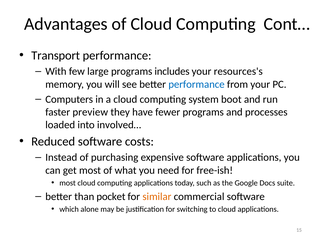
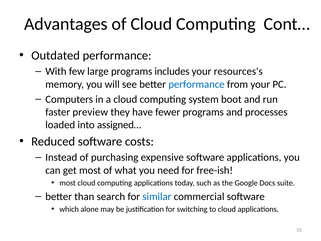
Transport: Transport -> Outdated (56, 55)
involved…: involved… -> assigned… (119, 125)
pocket: pocket -> search (111, 196)
similar colour: orange -> blue (157, 196)
